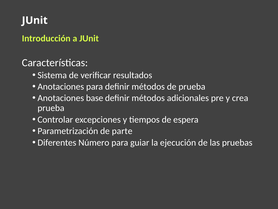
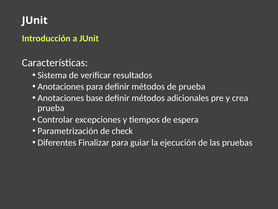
parte: parte -> check (122, 131)
Número: Número -> Finalizar (94, 142)
